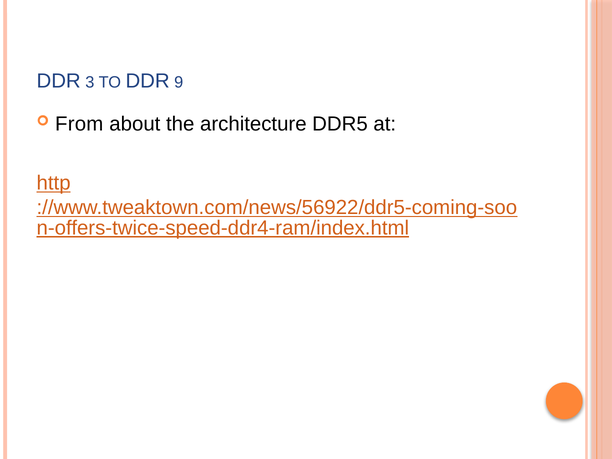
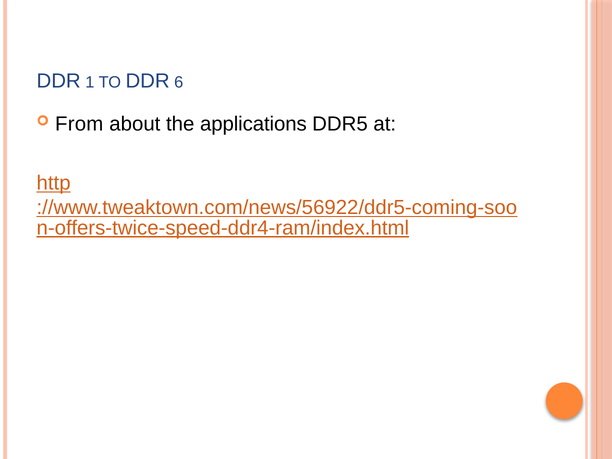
3: 3 -> 1 (90, 82)
9: 9 -> 6 (179, 82)
architecture: architecture -> applications (253, 124)
